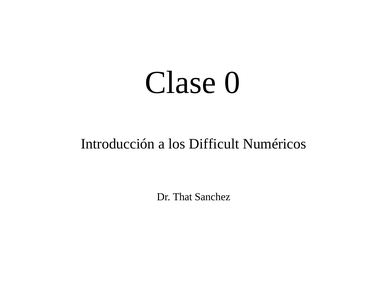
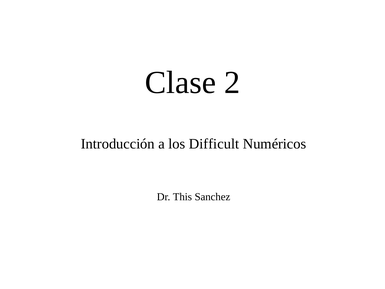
0: 0 -> 2 (232, 82)
That: That -> This (182, 197)
